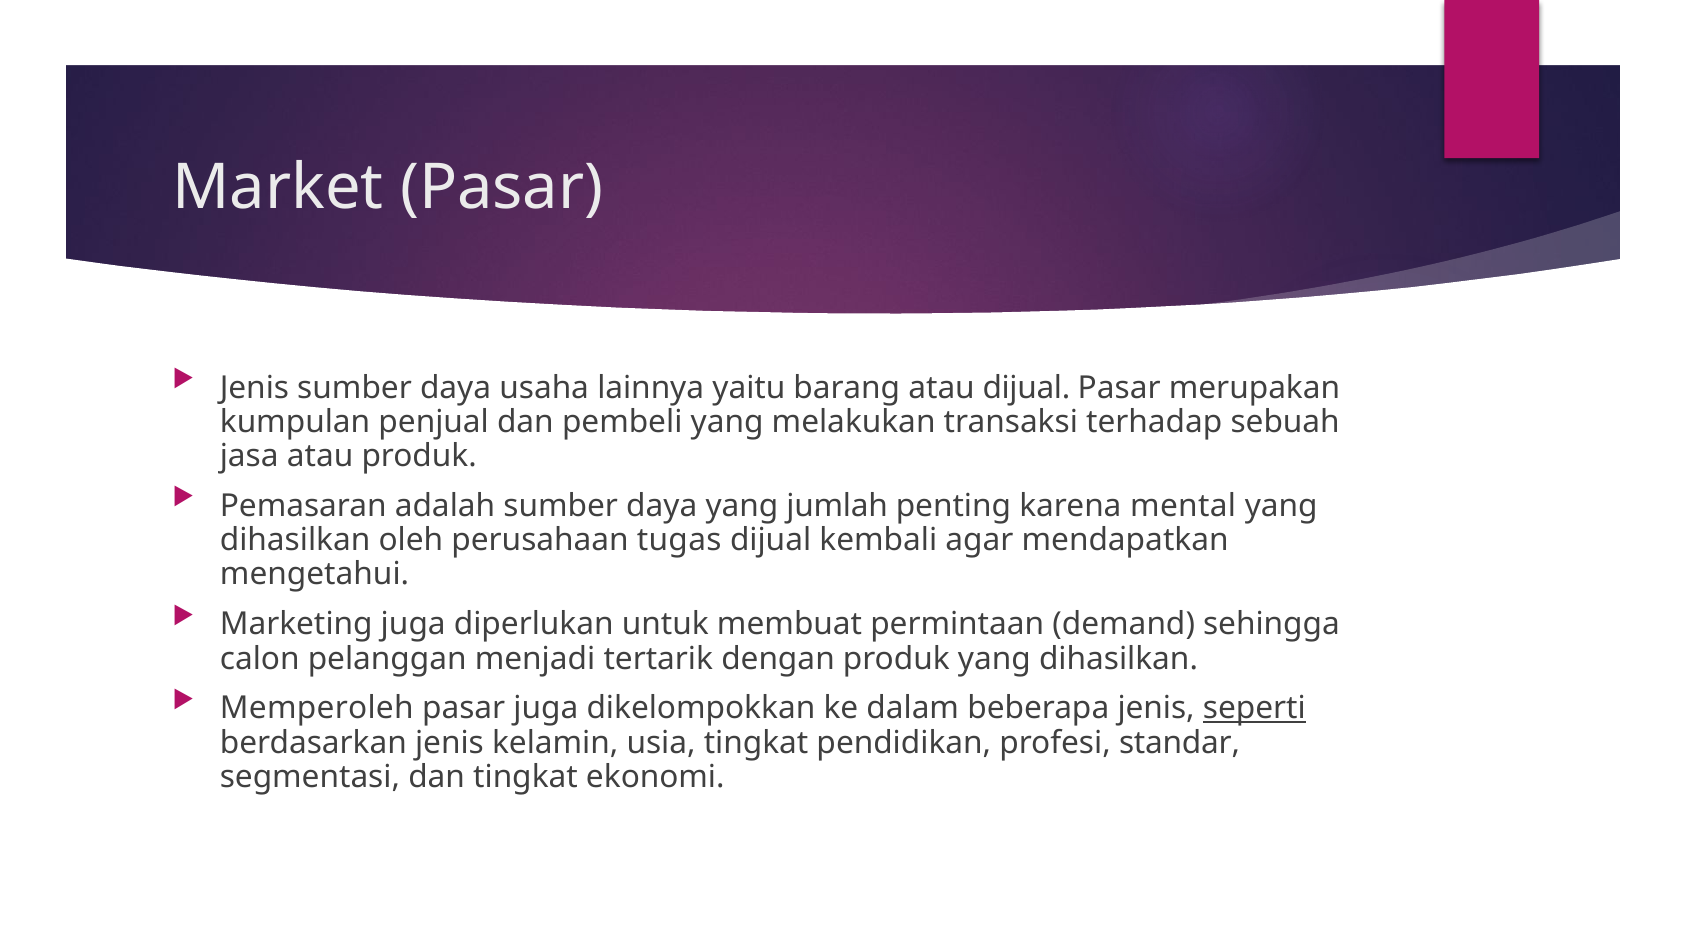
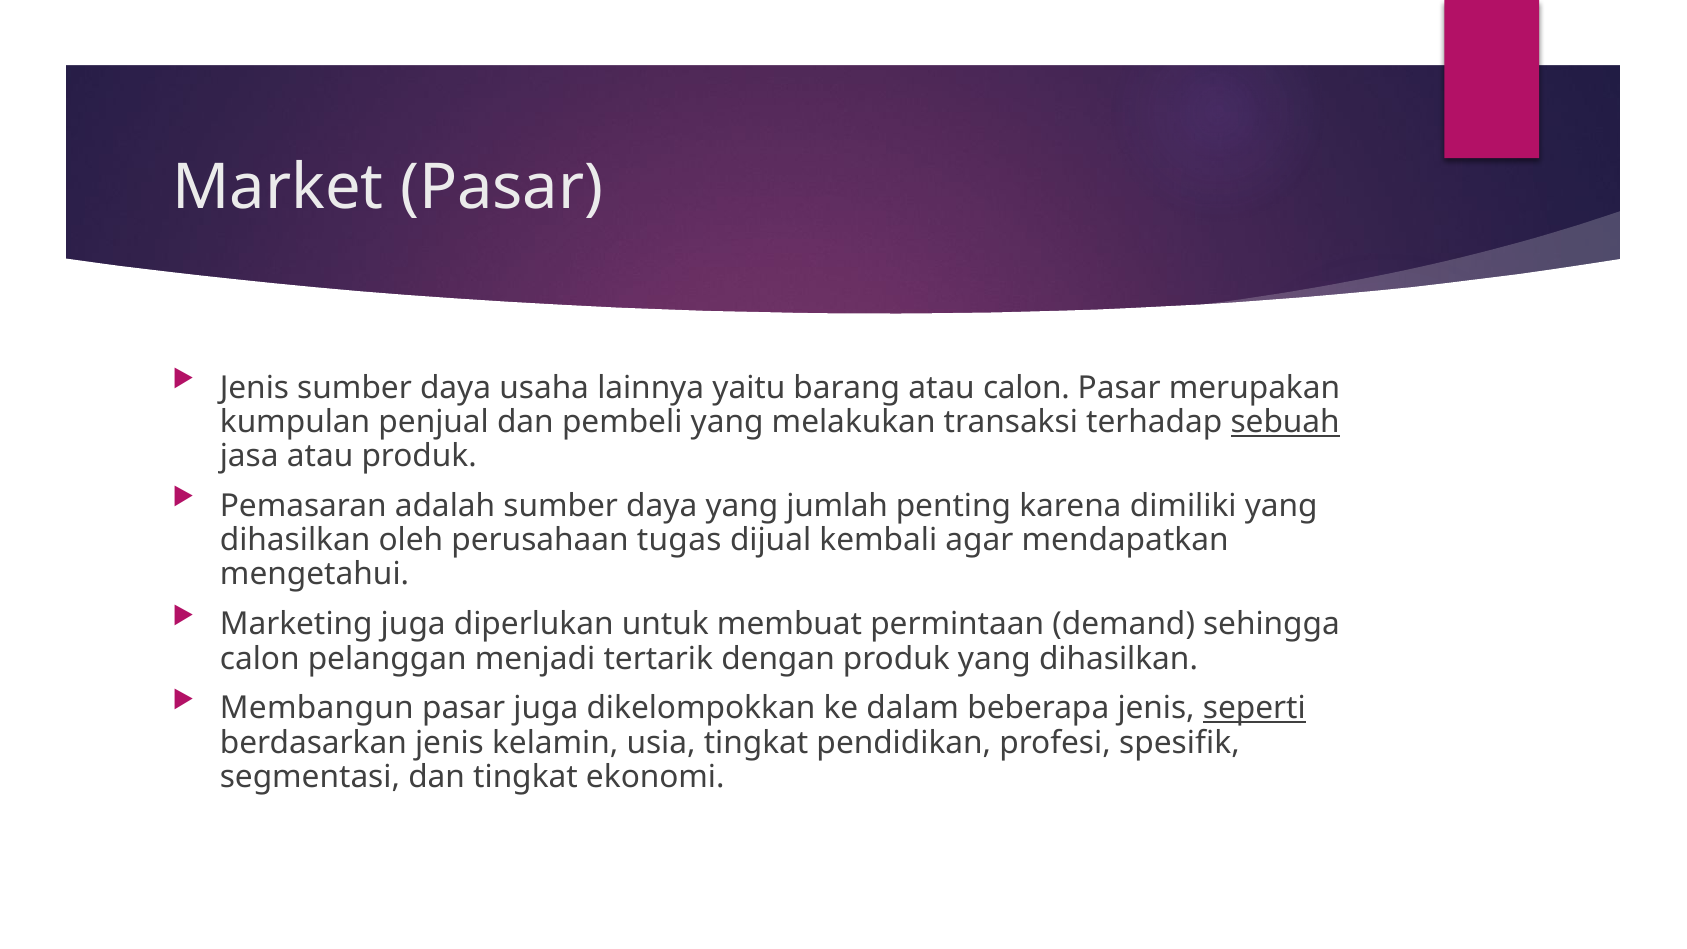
atau dijual: dijual -> calon (1026, 388)
sebuah underline: none -> present (1285, 422)
mental: mental -> dimiliki (1183, 506)
Memperoleh: Memperoleh -> Membangun (317, 709)
standar: standar -> spesifik (1179, 743)
